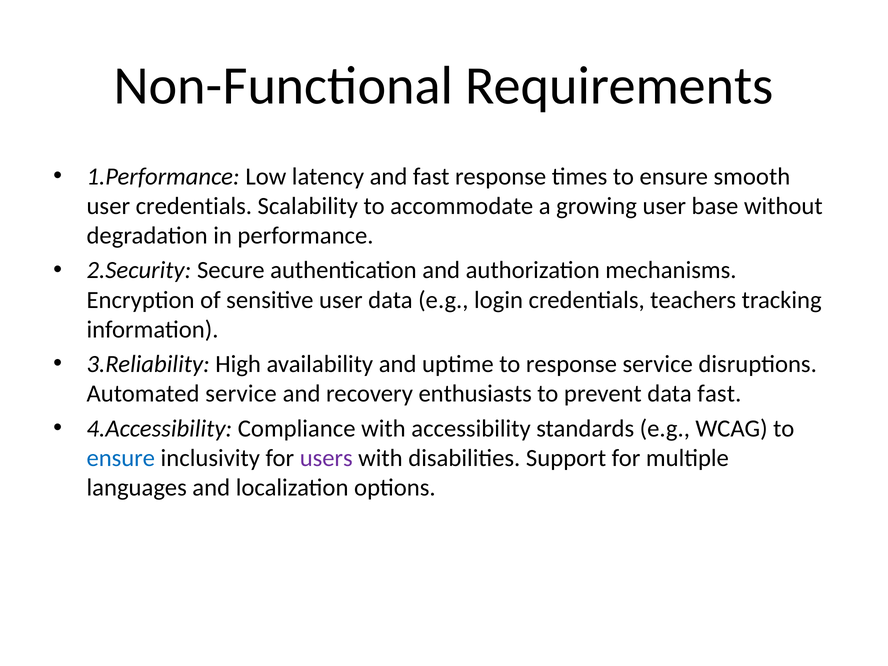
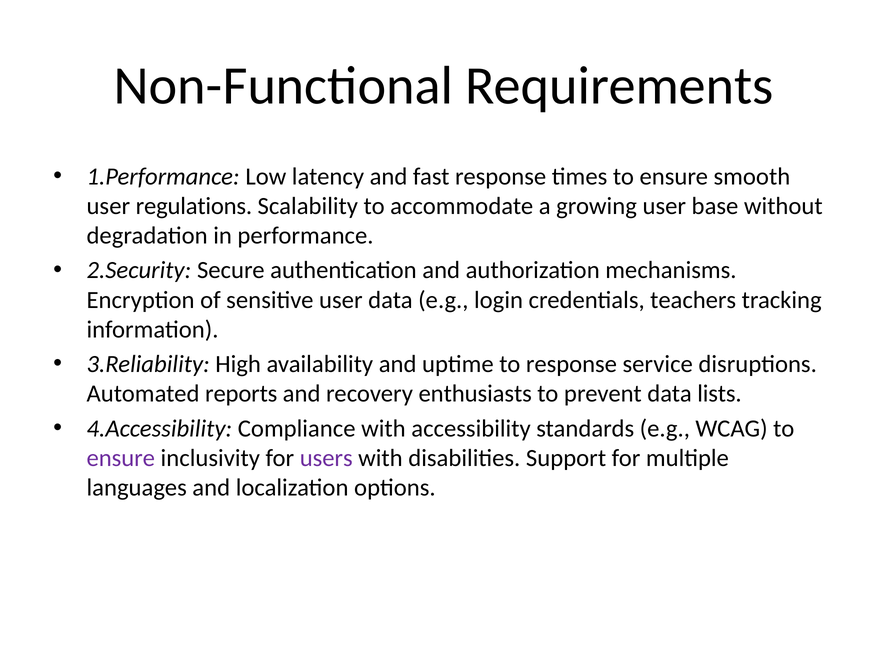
user credentials: credentials -> regulations (194, 206)
Automated service: service -> reports (241, 394)
data fast: fast -> lists (720, 394)
ensure colour: blue -> purple (121, 458)
